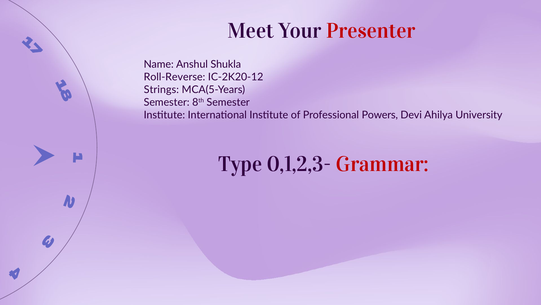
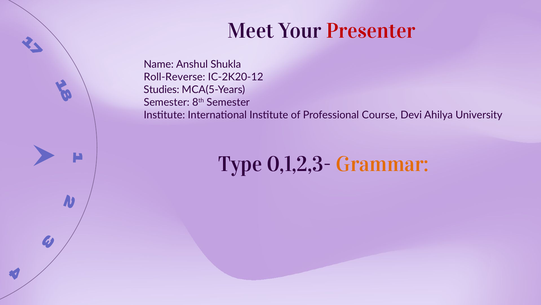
Strings: Strings -> Studies (161, 89)
Powers: Powers -> Course (380, 115)
Grammar colour: red -> orange (382, 164)
